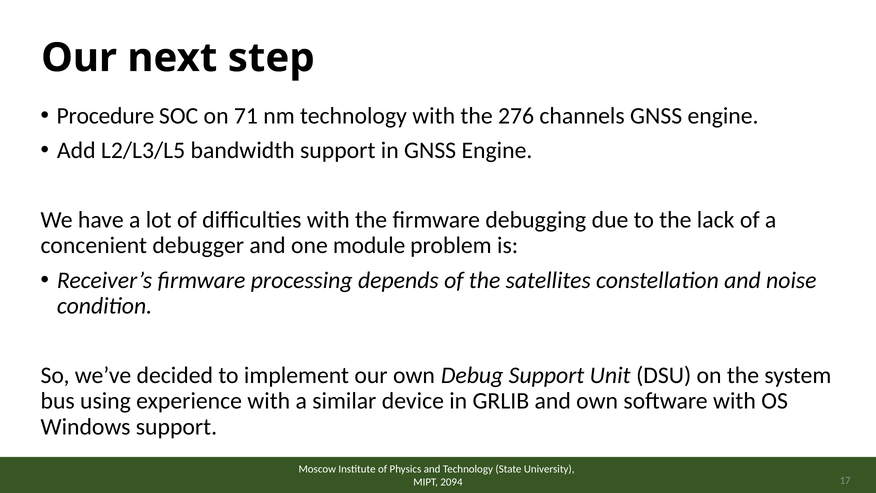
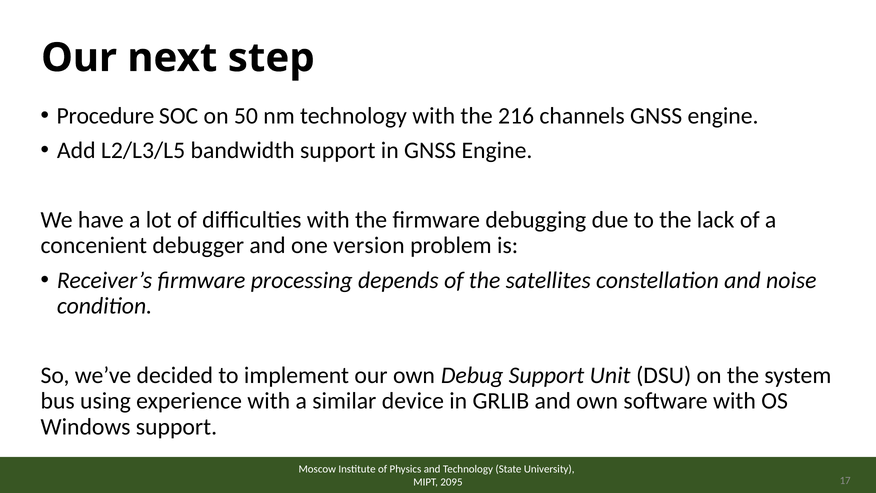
71: 71 -> 50 (246, 116)
276: 276 -> 216 (516, 116)
module: module -> version (369, 245)
2094: 2094 -> 2095 (451, 482)
